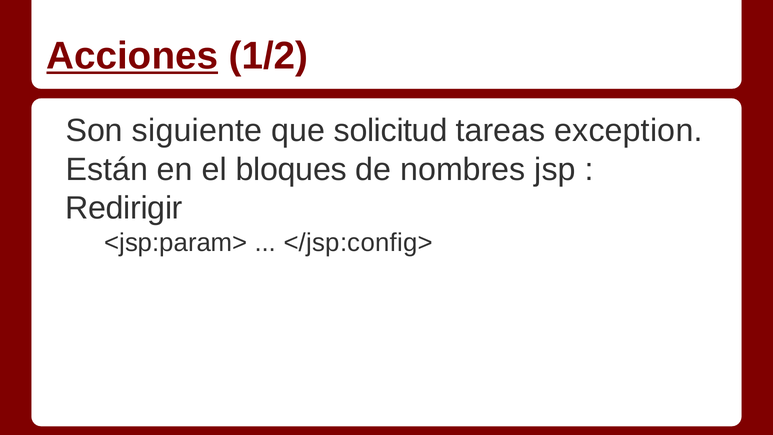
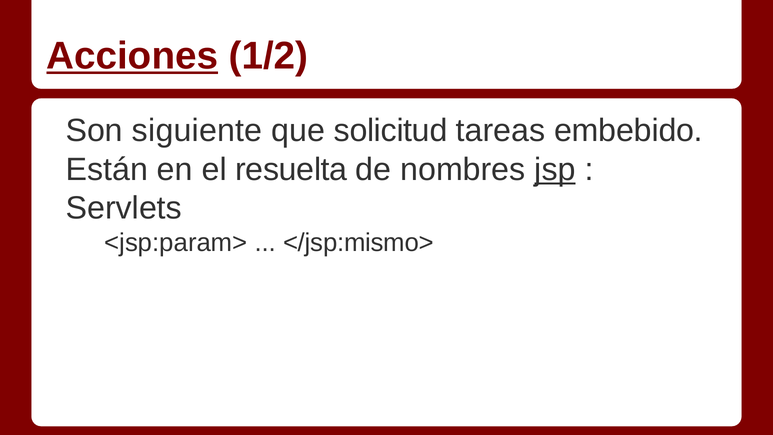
exception: exception -> embebido (629, 131)
bloques: bloques -> resuelta (291, 169)
jsp underline: none -> present (555, 169)
Redirigir: Redirigir -> Servlets (124, 208)
</jsp:config>: </jsp:config> -> </jsp:mismo> (358, 242)
